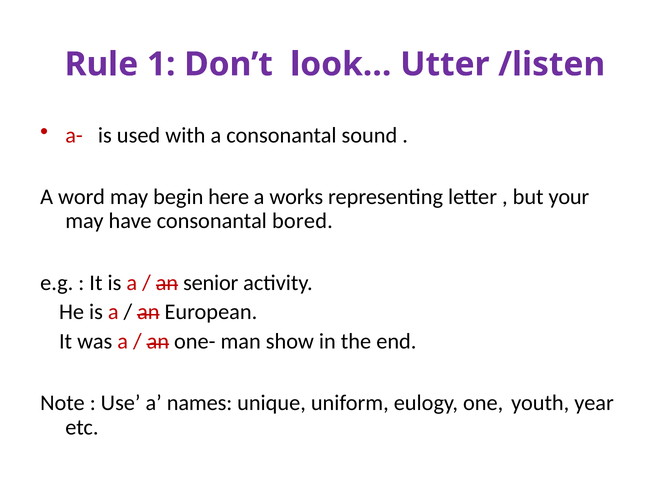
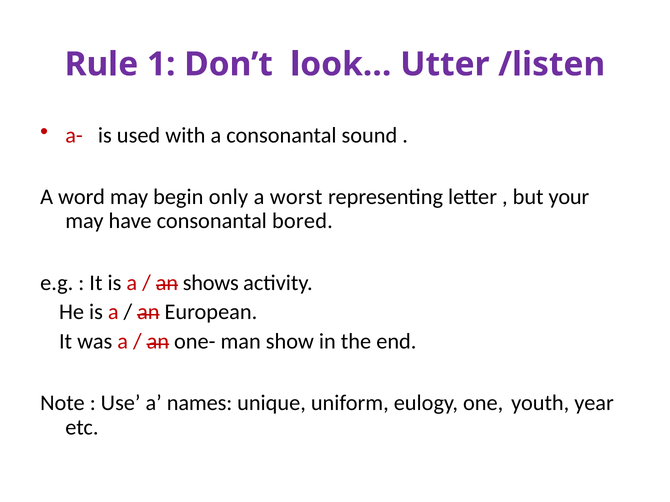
here: here -> only (228, 197)
works: works -> worst (296, 197)
senior: senior -> shows (211, 283)
